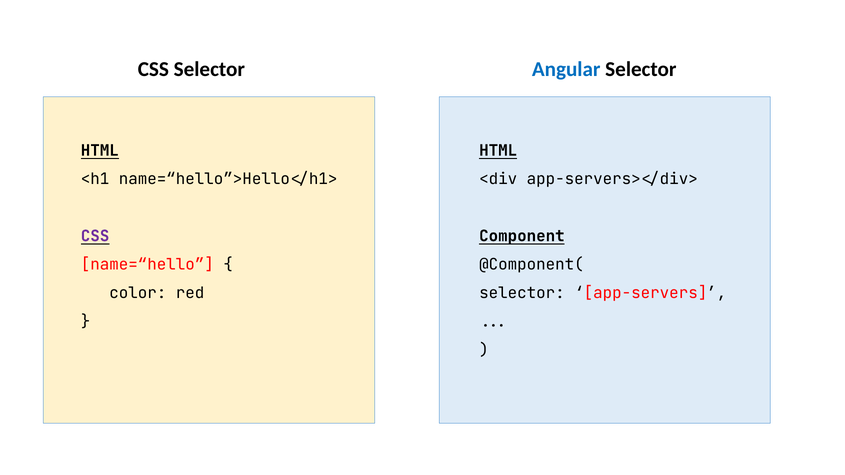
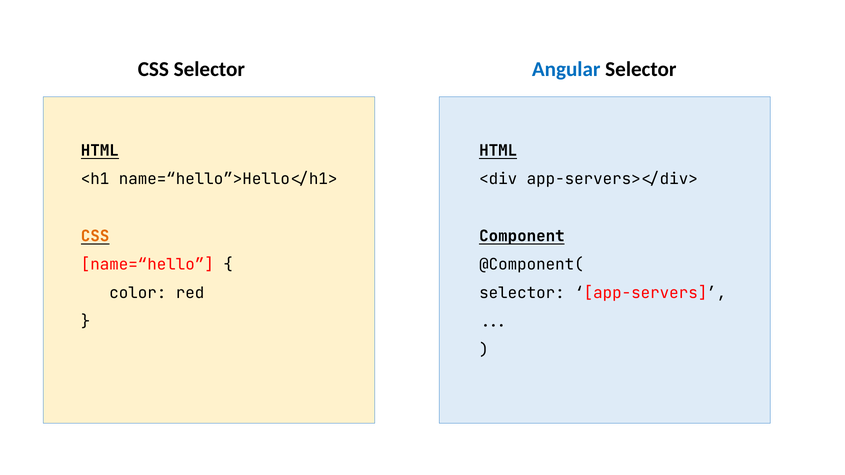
CSS colour: purple -> orange (95, 236)
